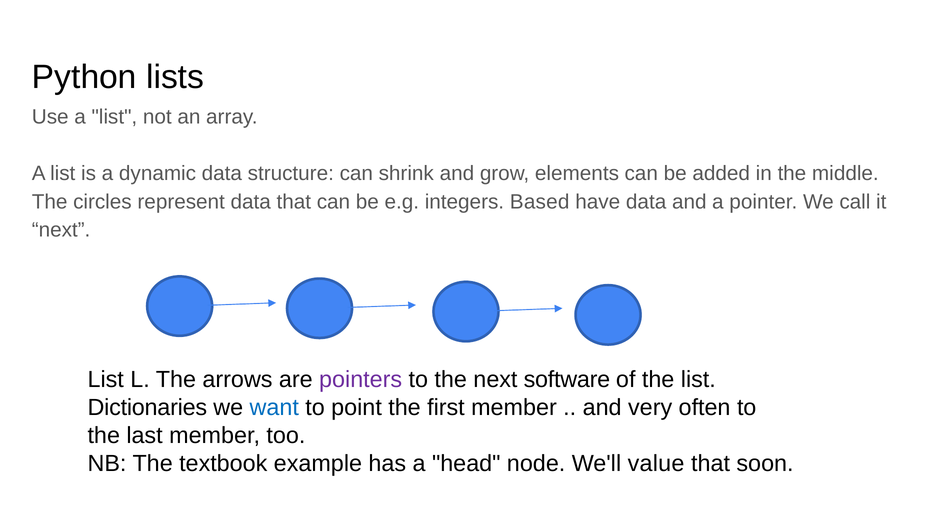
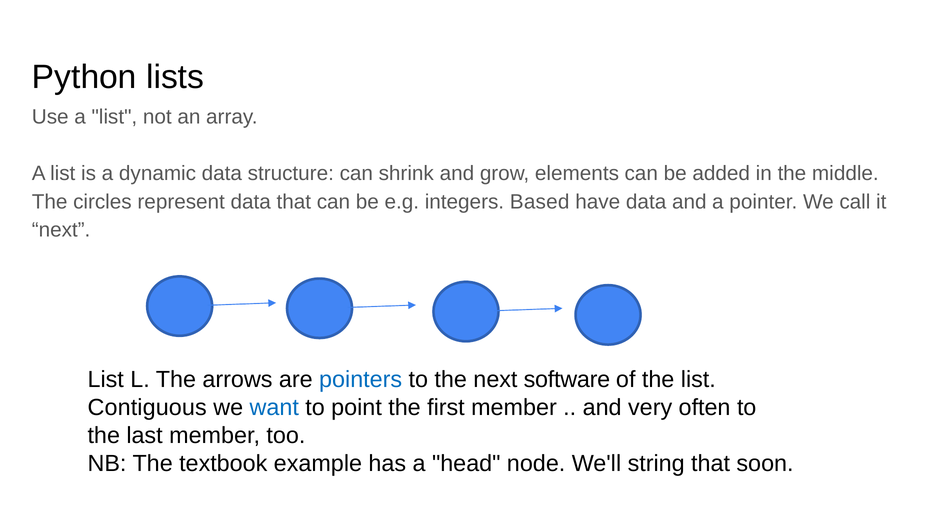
pointers colour: purple -> blue (361, 380)
Dictionaries: Dictionaries -> Contiguous (147, 408)
value: value -> string (656, 464)
